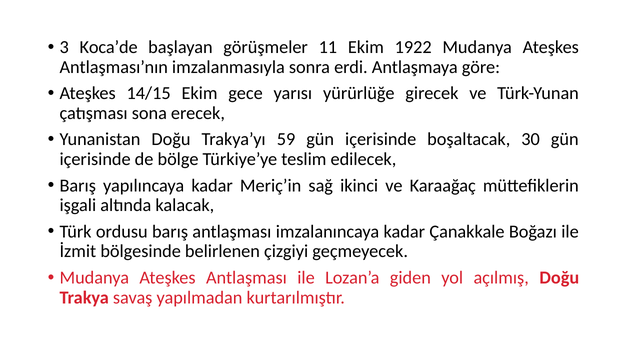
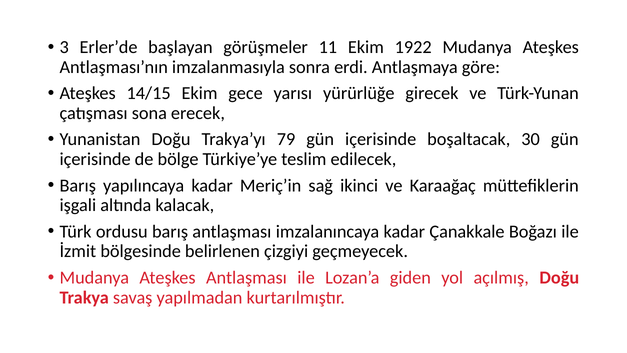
Koca’de: Koca’de -> Erler’de (109, 47)
59: 59 -> 79 (286, 139)
